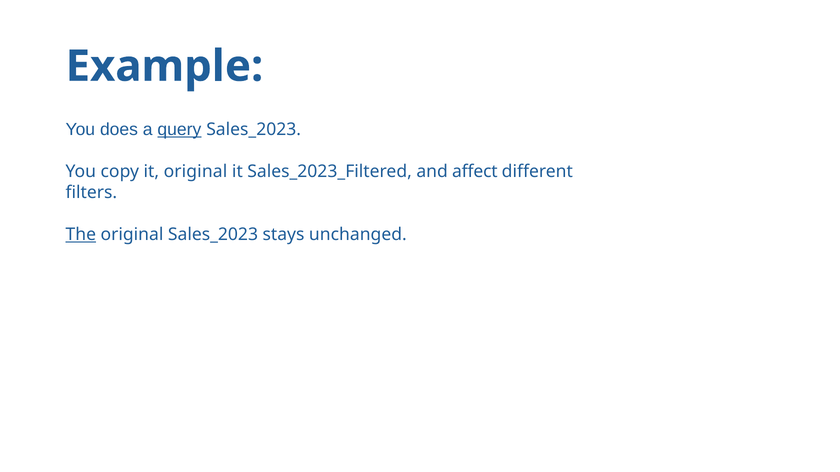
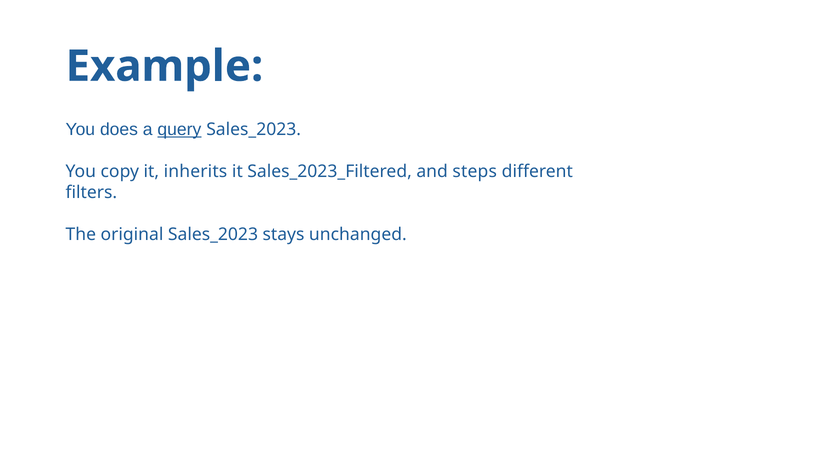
it original: original -> inherits (195, 172)
affect: affect -> steps (475, 172)
The underline: present -> none (81, 235)
